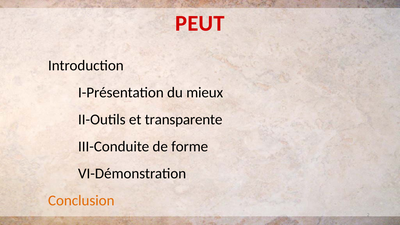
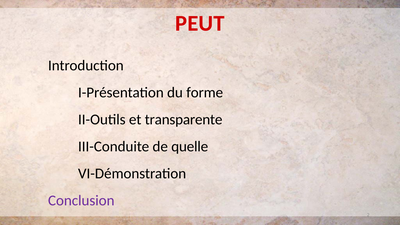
mieux: mieux -> forme (205, 92)
forme: forme -> quelle (190, 146)
Conclusion colour: orange -> purple (81, 200)
